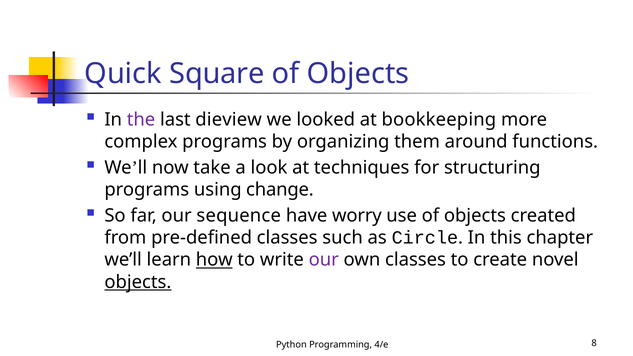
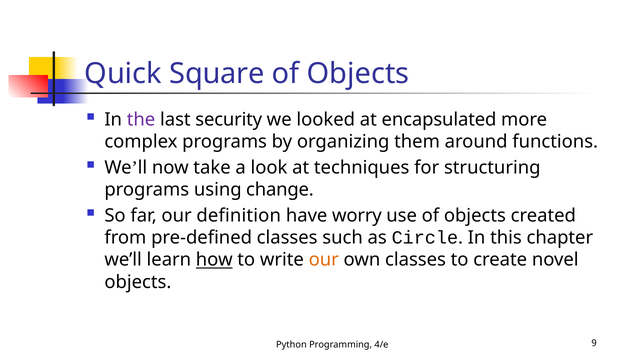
dieview: dieview -> security (229, 120)
bookkeeping: bookkeeping -> encapsulated (439, 120)
sequence: sequence -> definition (239, 216)
our colour: purple -> orange (324, 260)
objects underline: present -> none (138, 282)
8: 8 -> 9 (594, 343)
